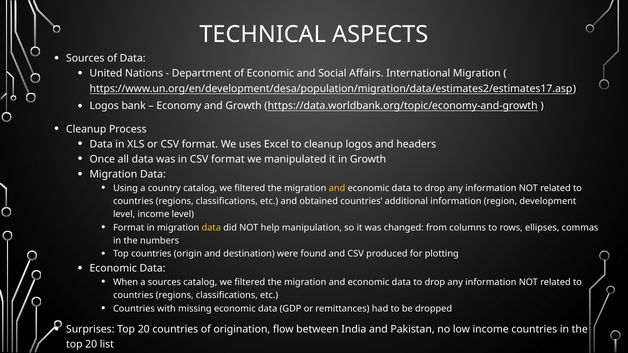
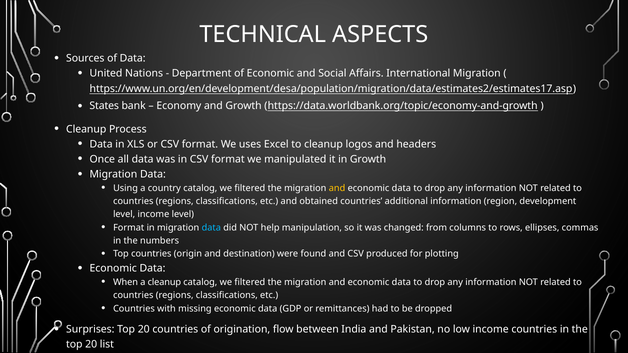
Logos: Logos -> States (104, 106)
data colour: yellow -> light blue (211, 228)
a sources: sources -> cleanup (164, 282)
